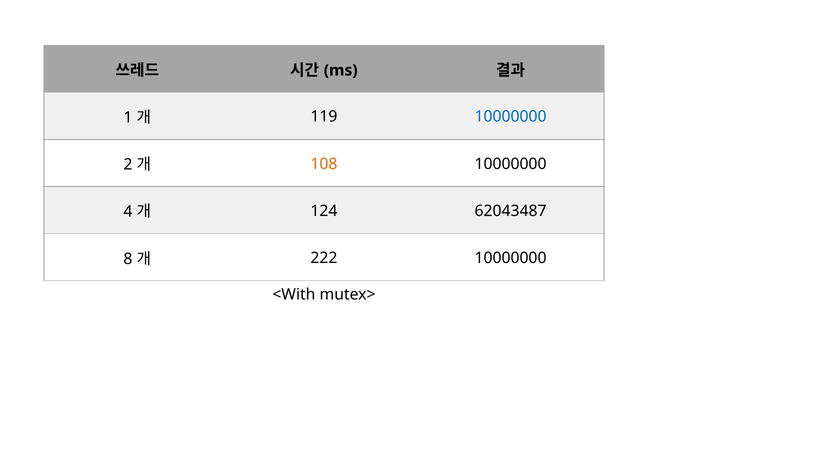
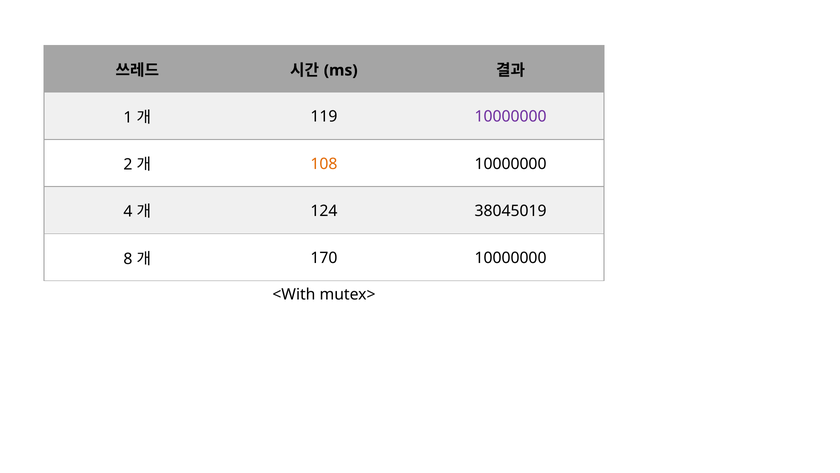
10000000 colour: blue -> purple (511, 117)
62043487: 62043487 -> 38045019 (511, 211)
222: 222 -> 170 (324, 258)
